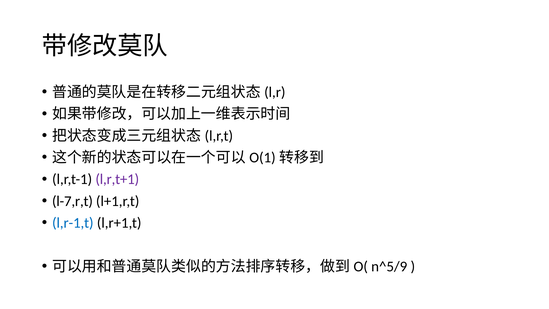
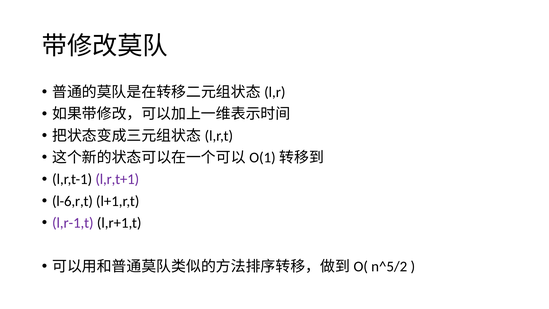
l-7,r,t: l-7,r,t -> l-6,r,t (72, 201)
l,r-1,t colour: blue -> purple (73, 223)
n^5/9: n^5/9 -> n^5/2 (389, 266)
